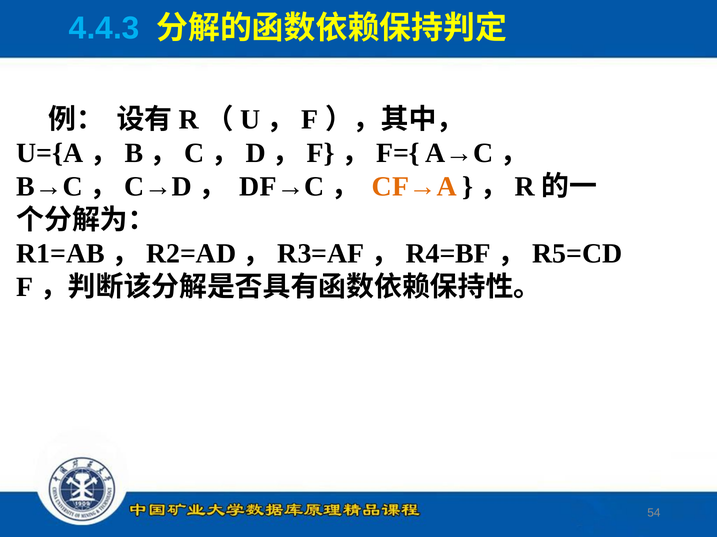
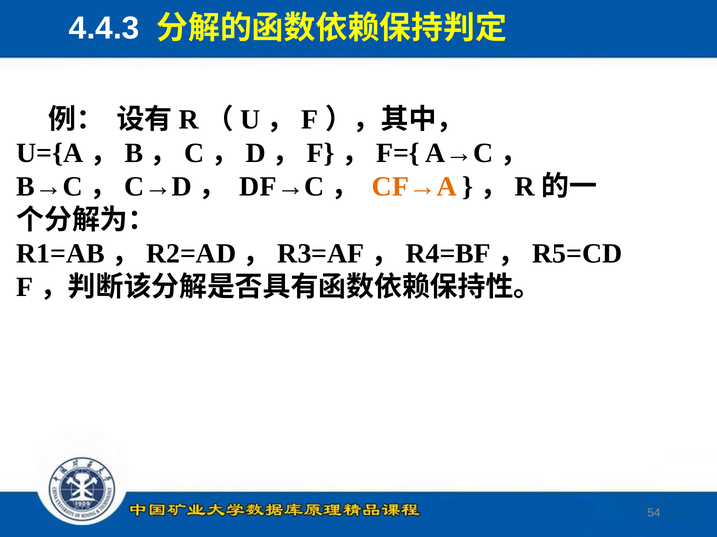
4.4.3 colour: light blue -> white (104, 28)
